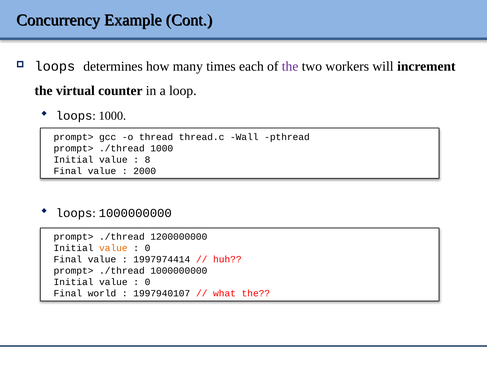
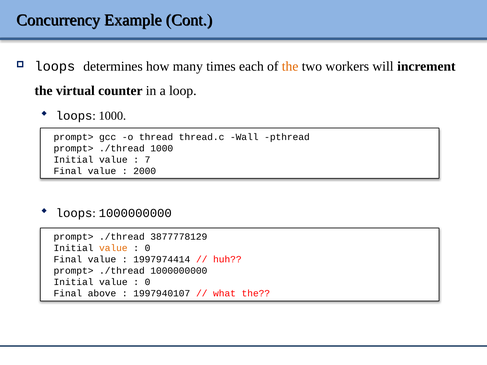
the colour: purple -> orange (290, 66)
8: 8 -> 7 (148, 160)
1200000000: 1200000000 -> 3877778129 (179, 237)
world: world -> above (102, 294)
